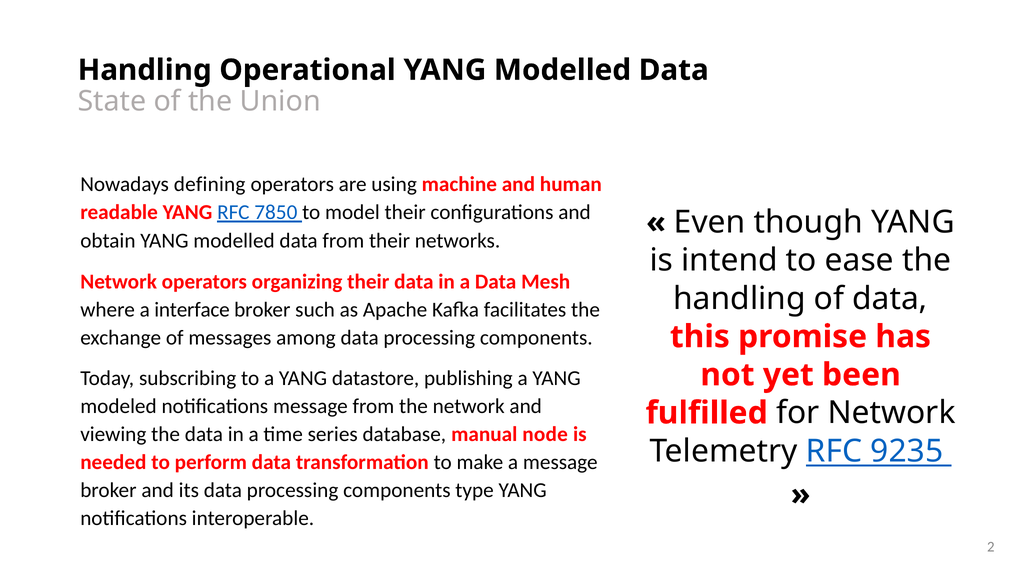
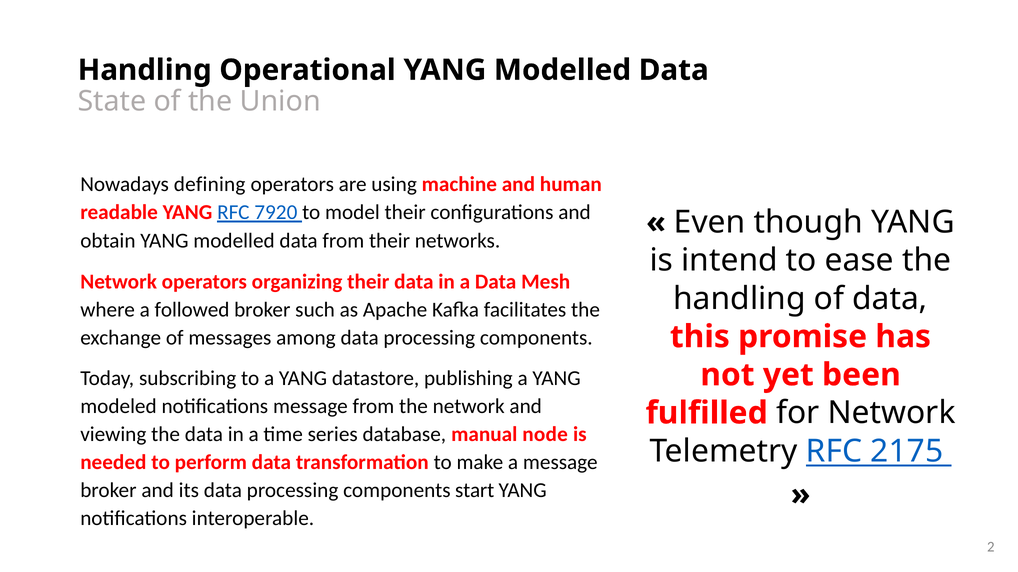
7850: 7850 -> 7920 (276, 213)
interface: interface -> followed (192, 310)
9235: 9235 -> 2175 (907, 452)
type: type -> start (475, 491)
